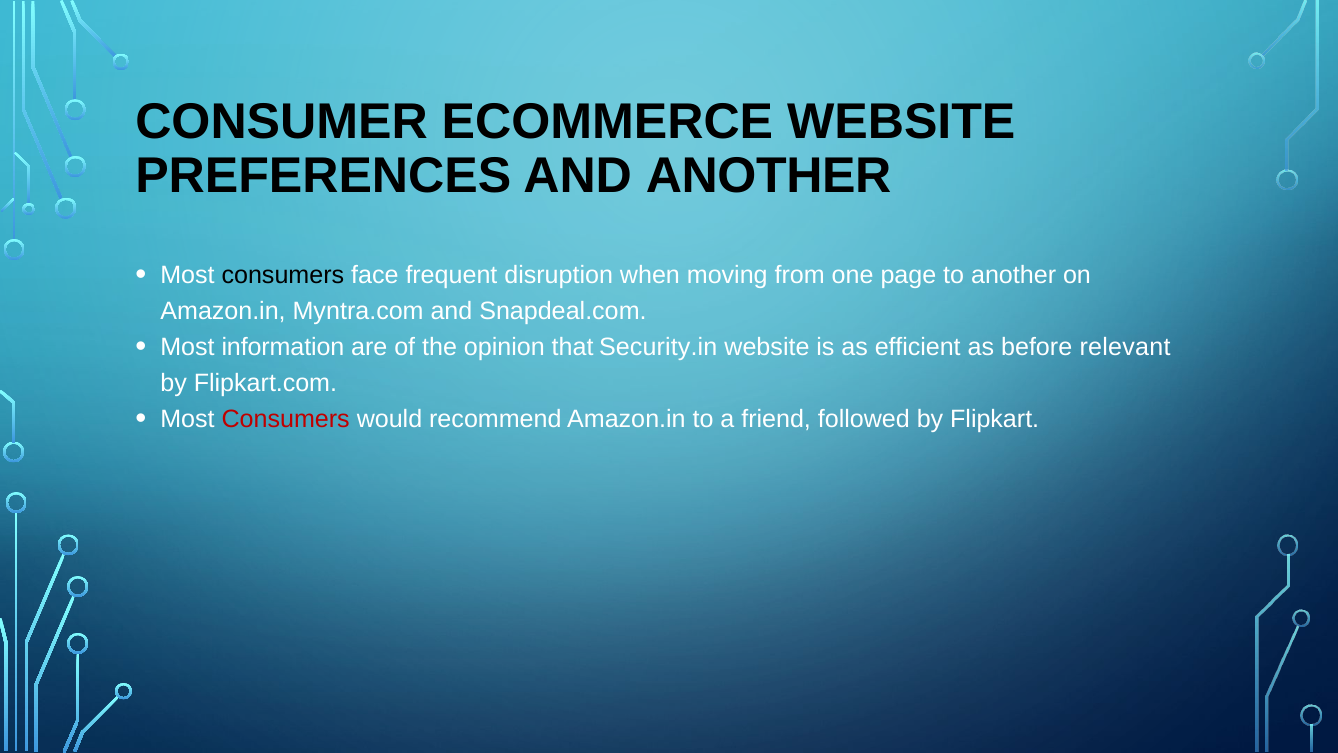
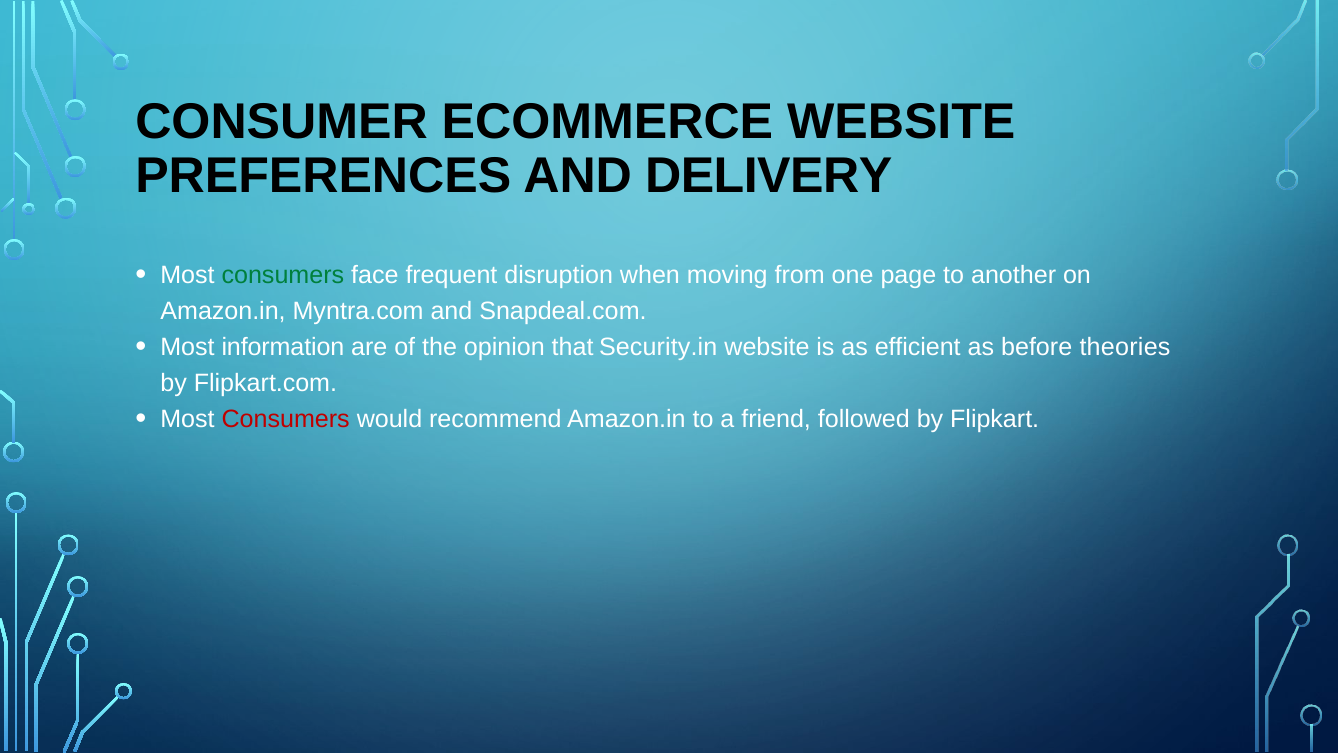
AND ANOTHER: ANOTHER -> DELIVERY (769, 176)
consumers colour: black -> green (283, 275)
relevant: relevant -> theories (1125, 347)
